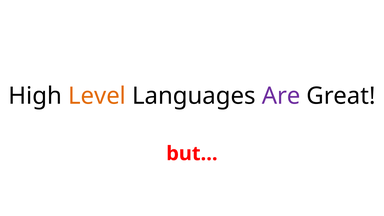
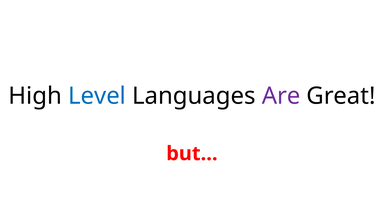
Level colour: orange -> blue (97, 96)
